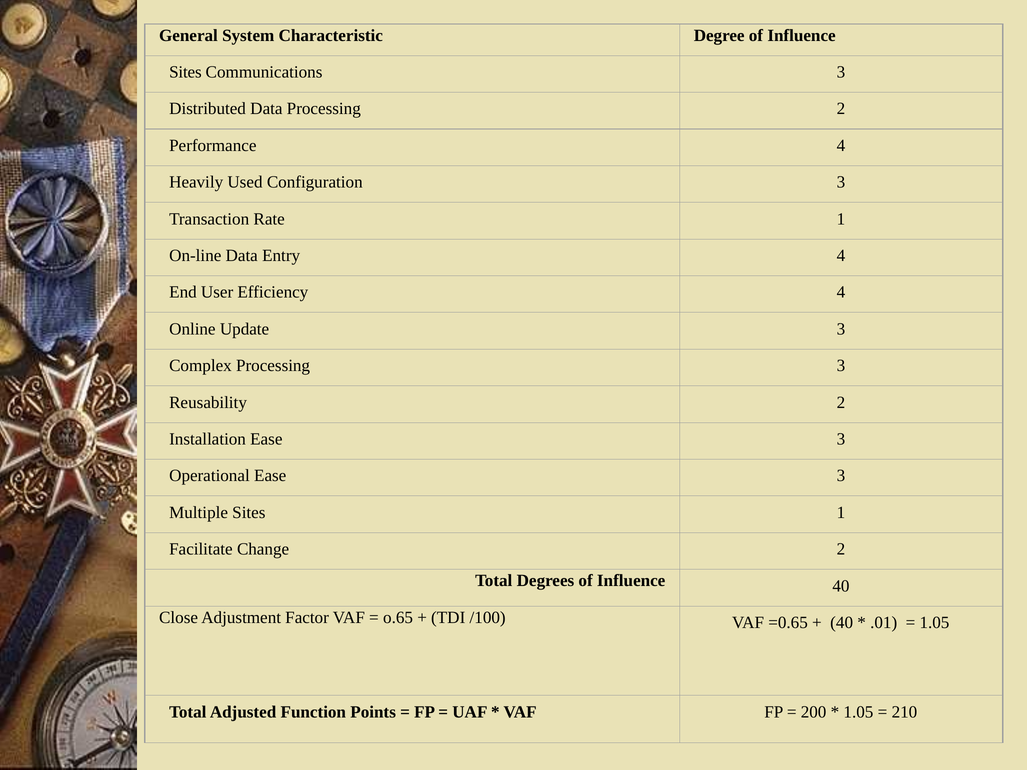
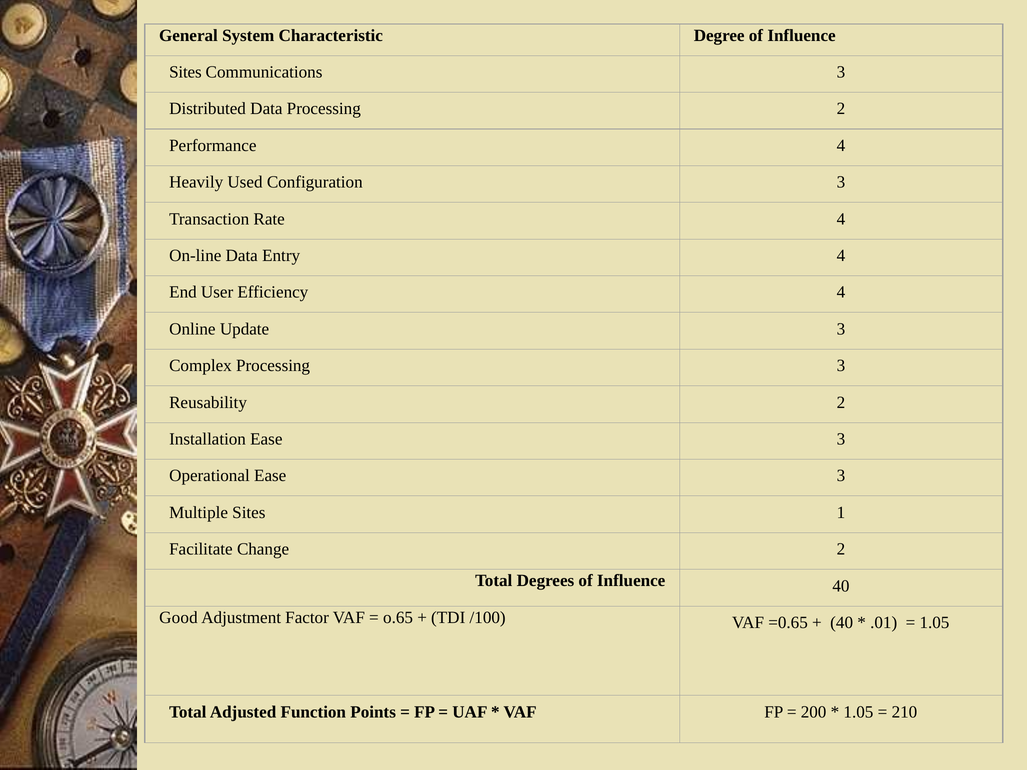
Rate 1: 1 -> 4 (841, 219)
Close: Close -> Good (178, 618)
